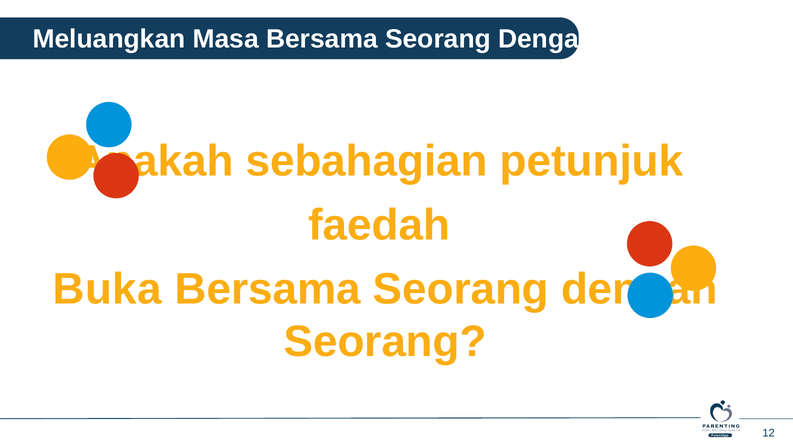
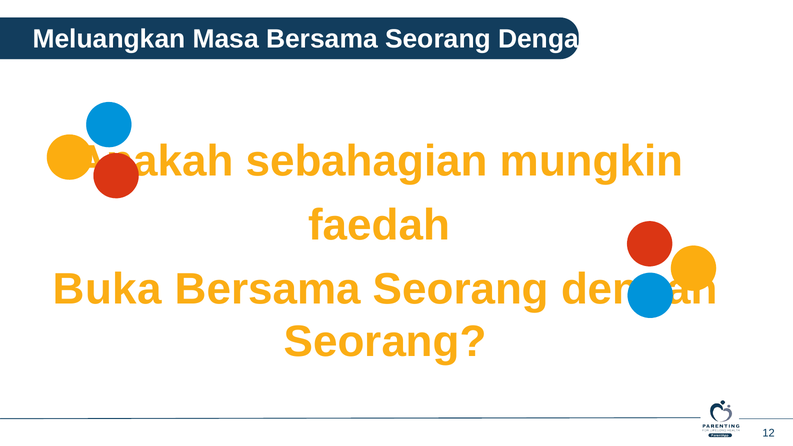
petunjuk: petunjuk -> mungkin (592, 161)
